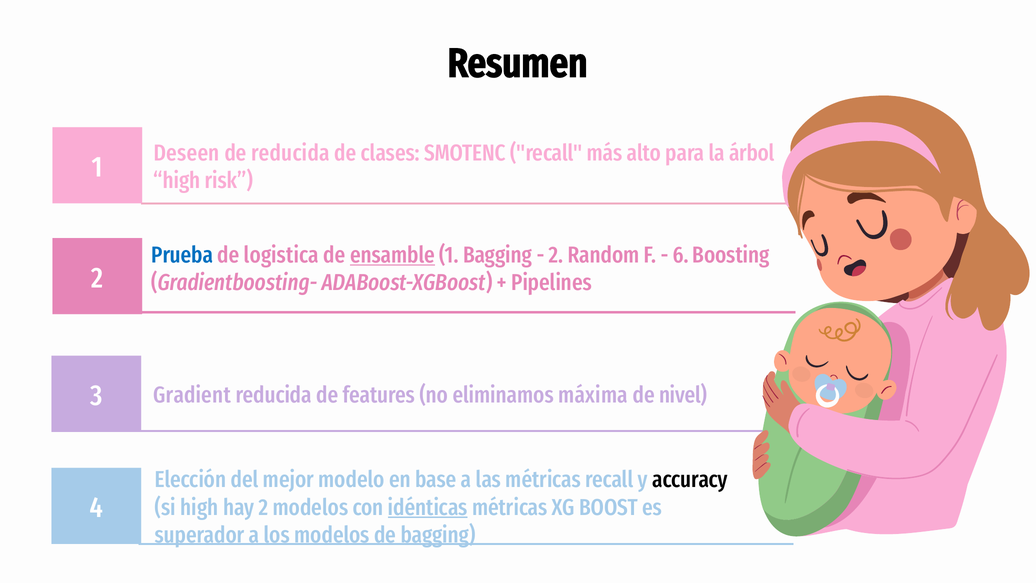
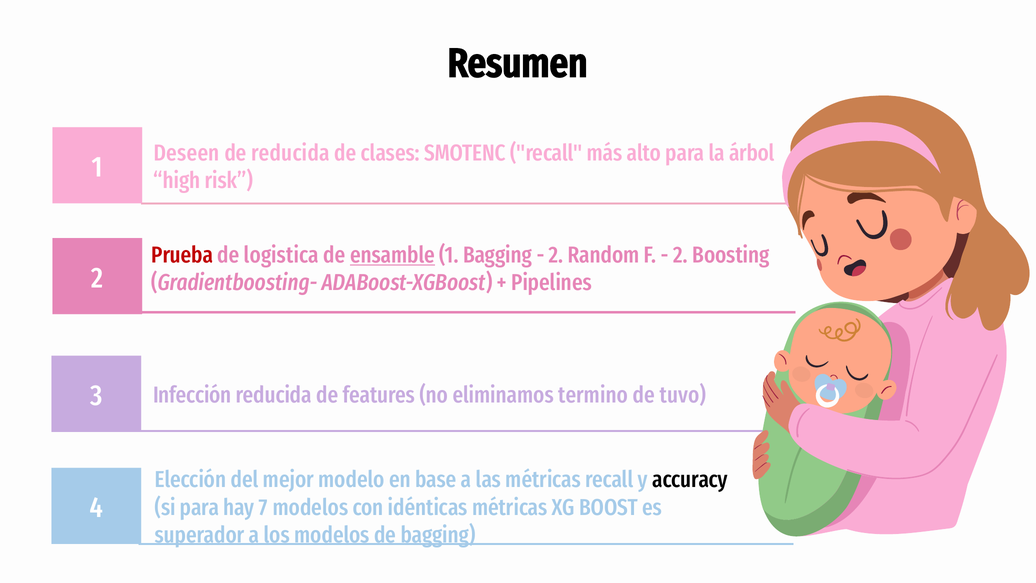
Prueba colour: blue -> red (182, 255)
6: 6 -> 2 (681, 255)
Gradient: Gradient -> Infección (192, 395)
máxima: máxima -> termino (593, 395)
nivel: nivel -> tuvo (683, 395)
si high: high -> para (200, 507)
hay 2: 2 -> 7 (263, 507)
idénticas underline: present -> none (428, 507)
